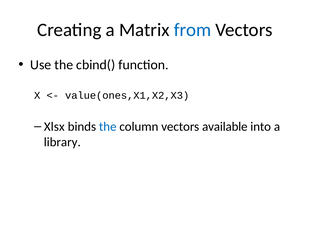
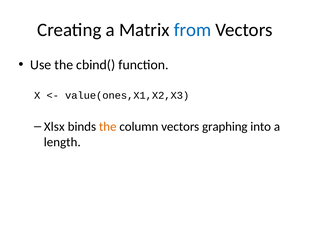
the colour: blue -> orange (108, 127)
available: available -> graphing (225, 127)
library: library -> length (62, 142)
